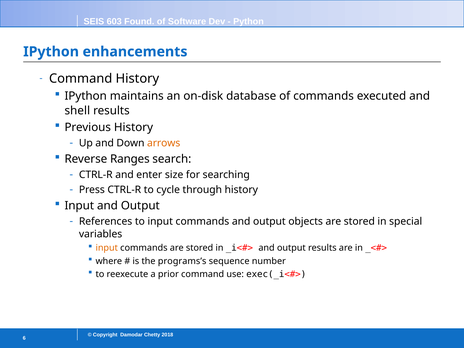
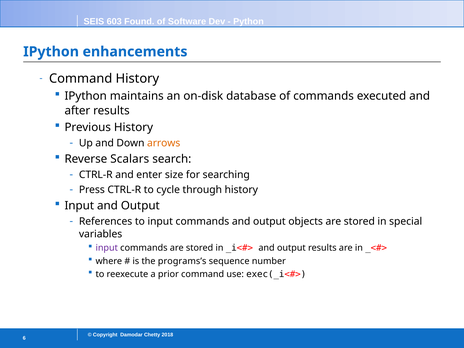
shell: shell -> after (77, 111)
Ranges: Ranges -> Scalars (130, 159)
input colour: orange -> purple (107, 248)
